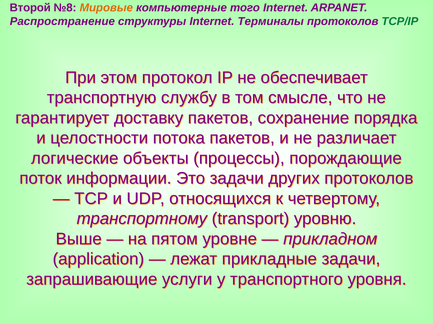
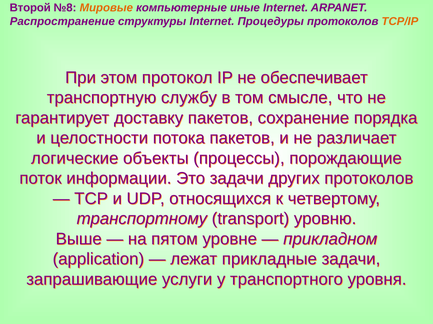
того: того -> иные (245, 8)
Терминалы: Терминалы -> Процедуры (271, 21)
TCP/IP colour: green -> orange (400, 21)
